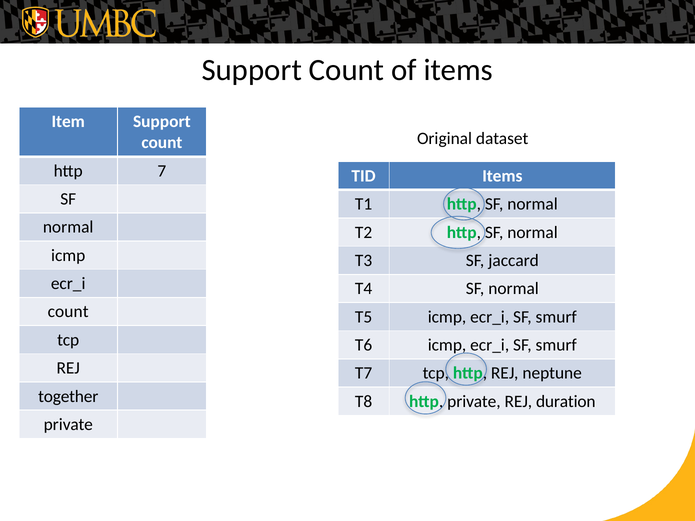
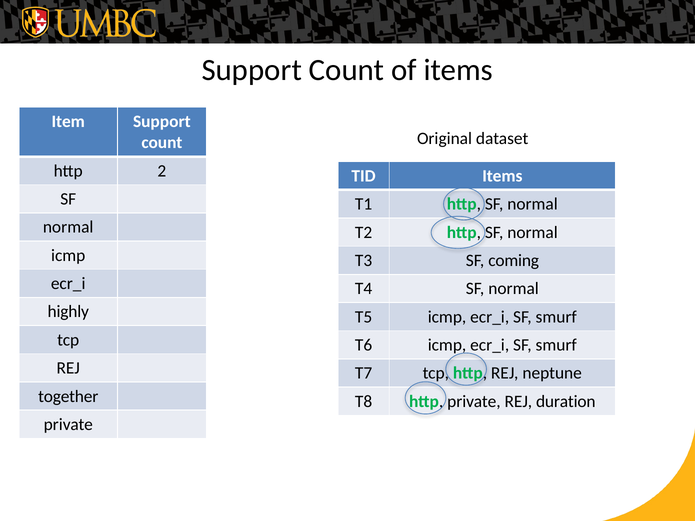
7: 7 -> 2 (162, 171)
jaccard: jaccard -> coming (514, 261)
count: count -> highly (68, 312)
